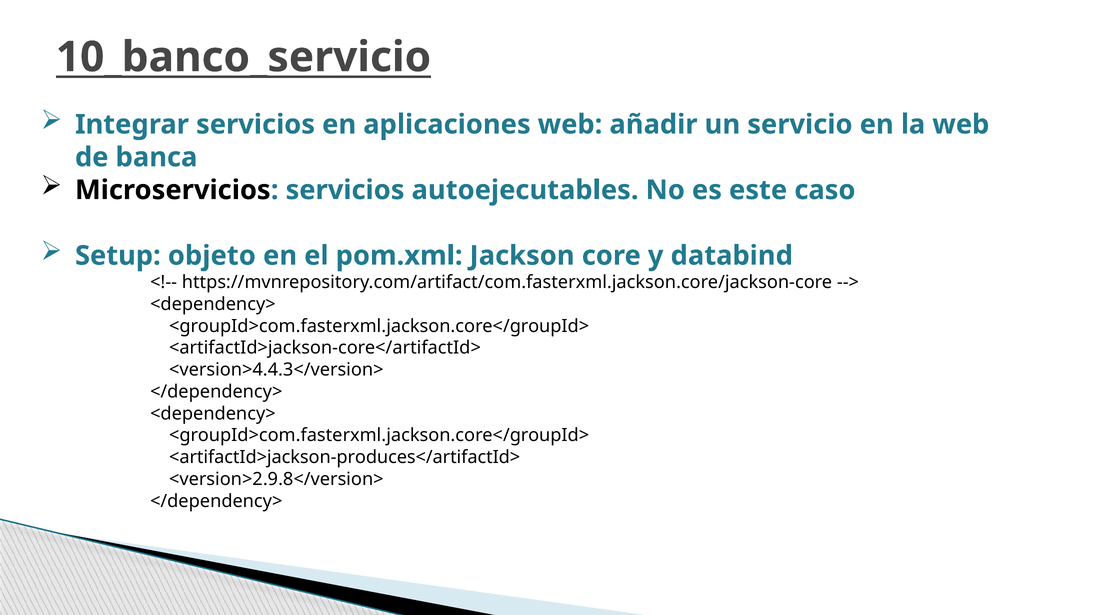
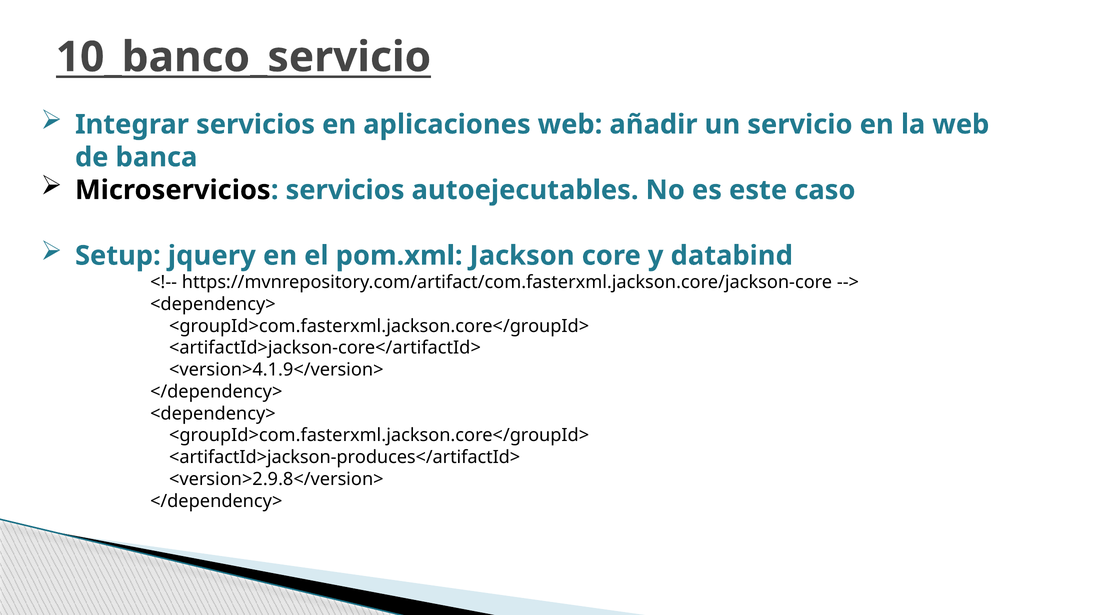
objeto: objeto -> jquery (212, 256)
<version>4.4.3</version>: <version>4.4.3</version> -> <version>4.1.9</version> (276, 370)
